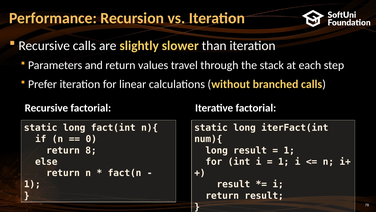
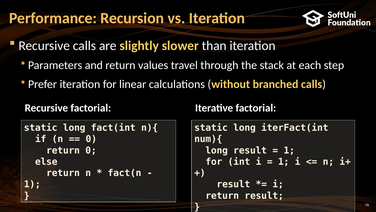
return 8: 8 -> 0 (91, 150)
